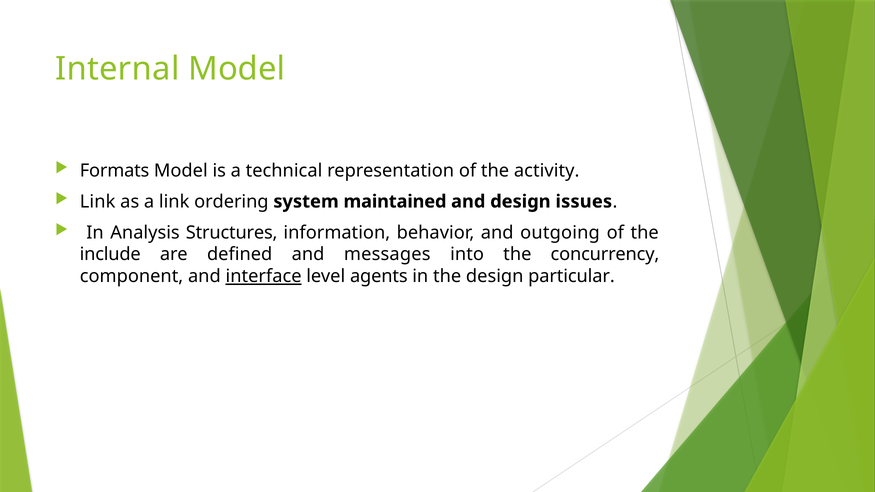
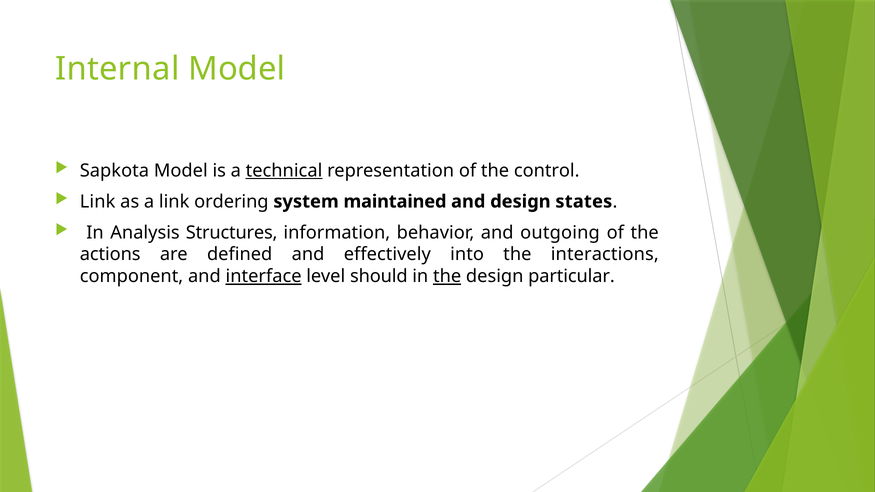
Formats: Formats -> Sapkota (114, 171)
technical underline: none -> present (284, 171)
activity: activity -> control (547, 171)
issues: issues -> states (584, 202)
include: include -> actions (110, 255)
messages: messages -> effectively (387, 255)
concurrency: concurrency -> interactions (605, 255)
agents: agents -> should (379, 276)
the underline: none -> present (447, 276)
